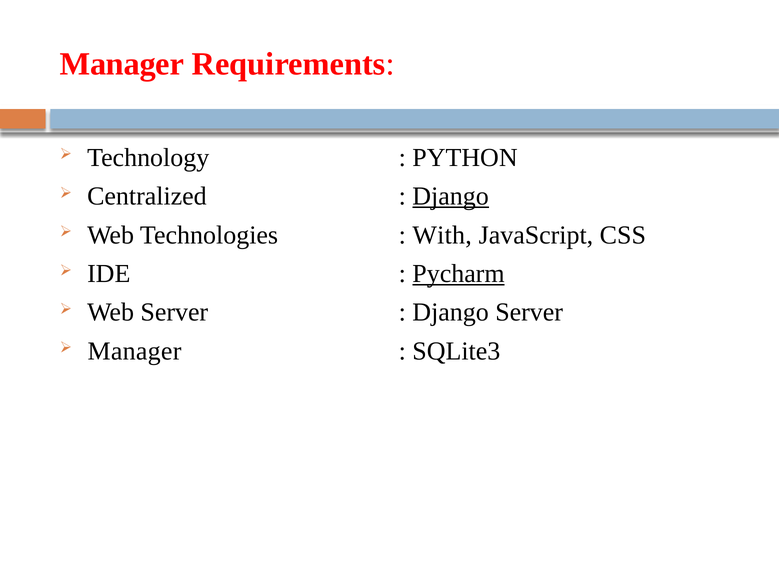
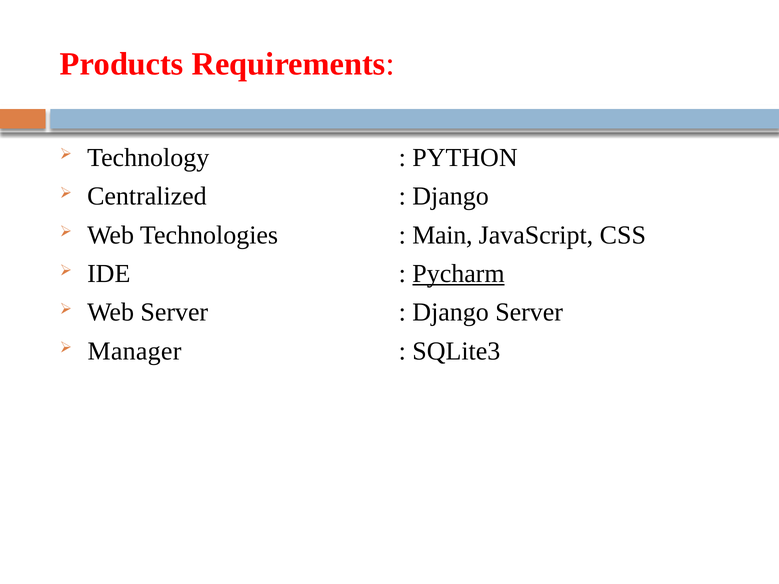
Manager: Manager -> Products (122, 64)
Django underline: present -> none (451, 196)
With: With -> Main (442, 235)
